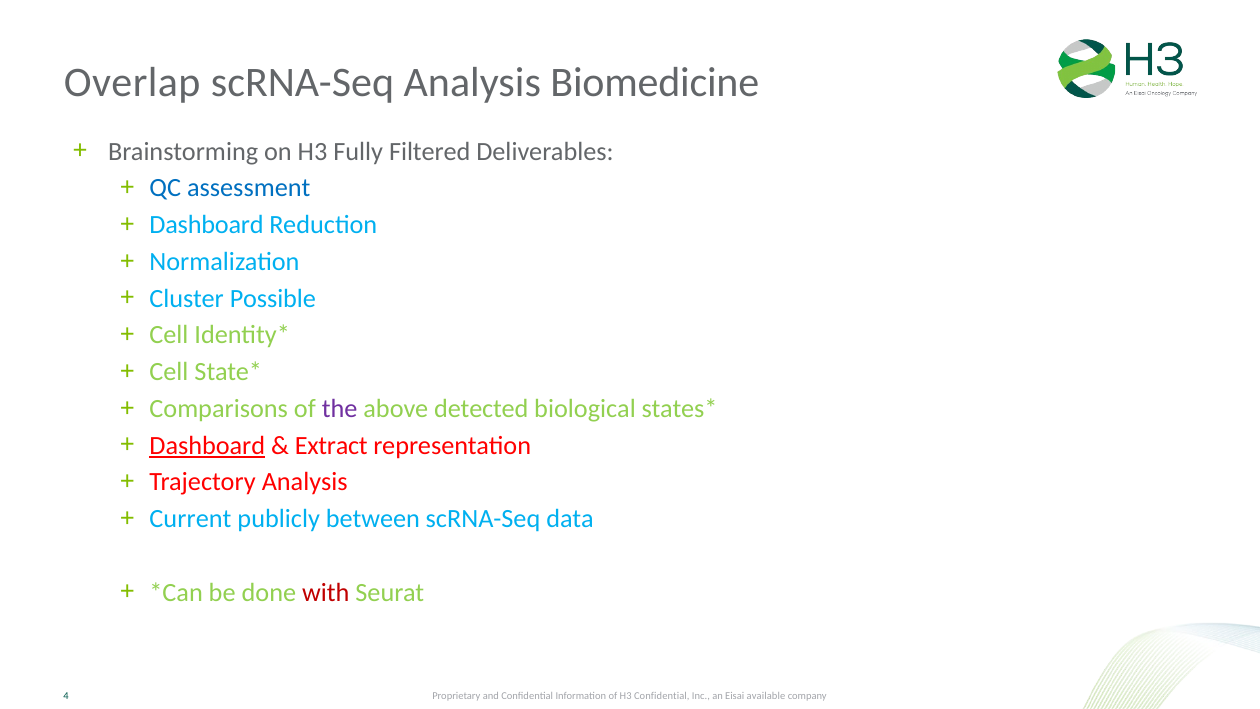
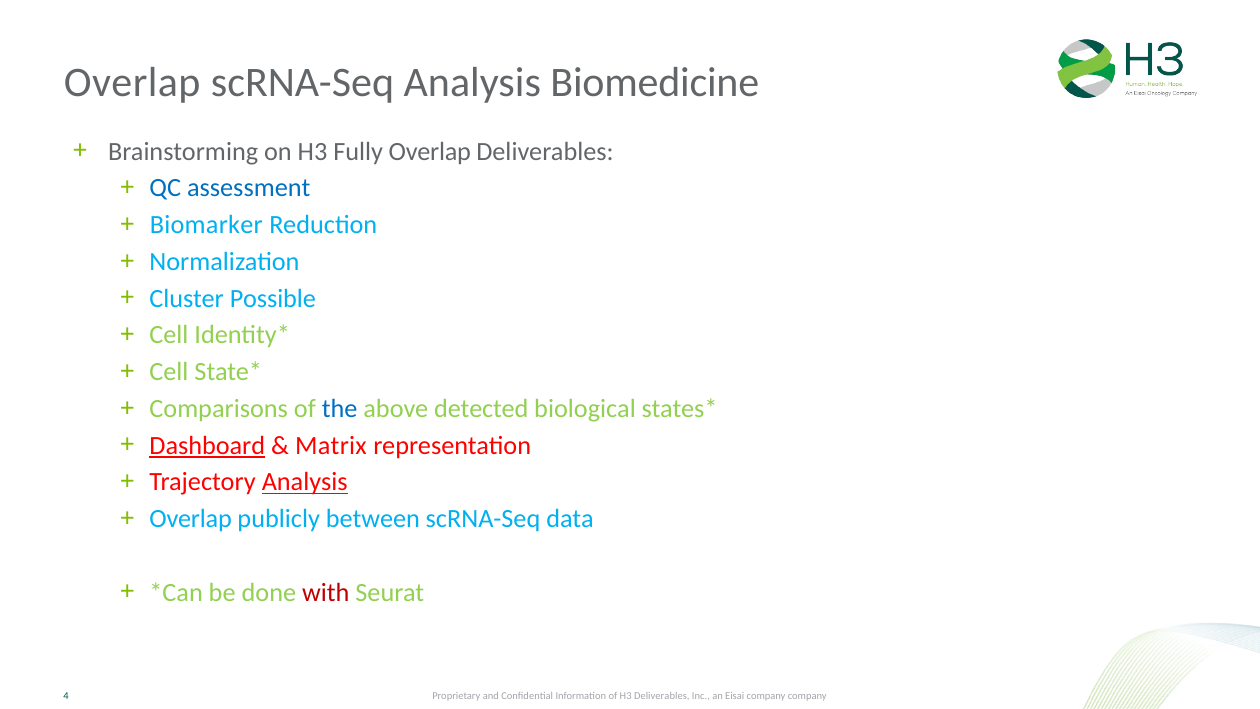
Fully Filtered: Filtered -> Overlap (430, 151)
Dashboard: Dashboard -> Biomarker (206, 225)
the colour: purple -> blue (340, 409)
Extract: Extract -> Matrix (331, 445)
Analysis underline: none -> present (305, 482)
Current: Current -> Overlap (191, 519)
H3 Confidential: Confidential -> Deliverables (662, 696)
Eisai available: available -> company (766, 696)
